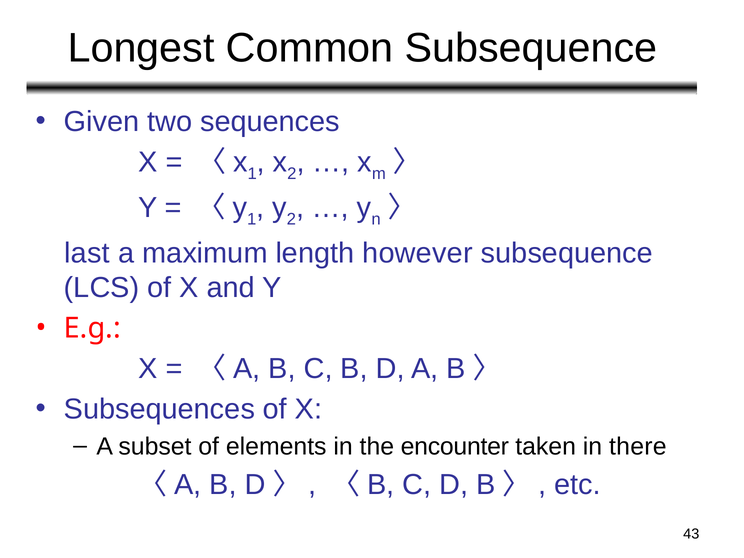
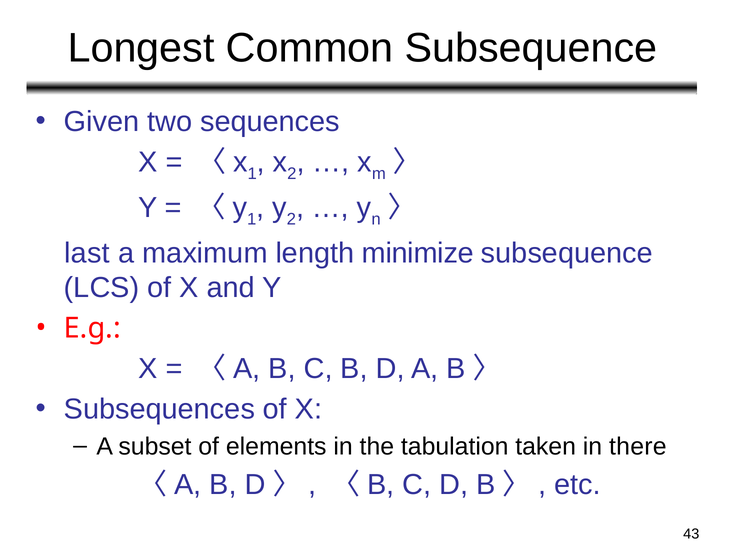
however: however -> minimize (418, 253)
encounter: encounter -> tabulation (455, 446)
